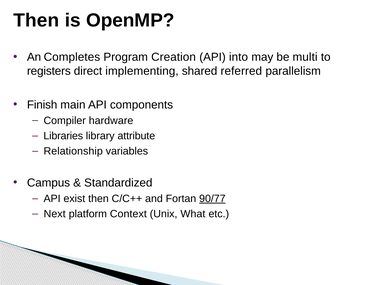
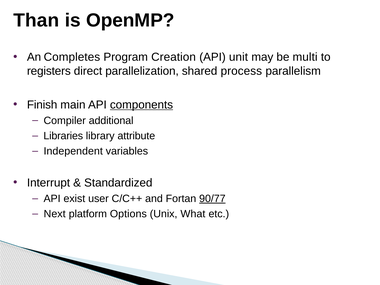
Then: Then -> Than (36, 20)
into: into -> unit (238, 57)
implementing: implementing -> parallelization (142, 71)
referred: referred -> process (241, 71)
components underline: none -> present (141, 105)
hardware: hardware -> additional (111, 121)
Relationship: Relationship -> Independent (73, 151)
Campus: Campus -> Interrupt (48, 183)
exist then: then -> user (98, 199)
Context: Context -> Options (128, 214)
